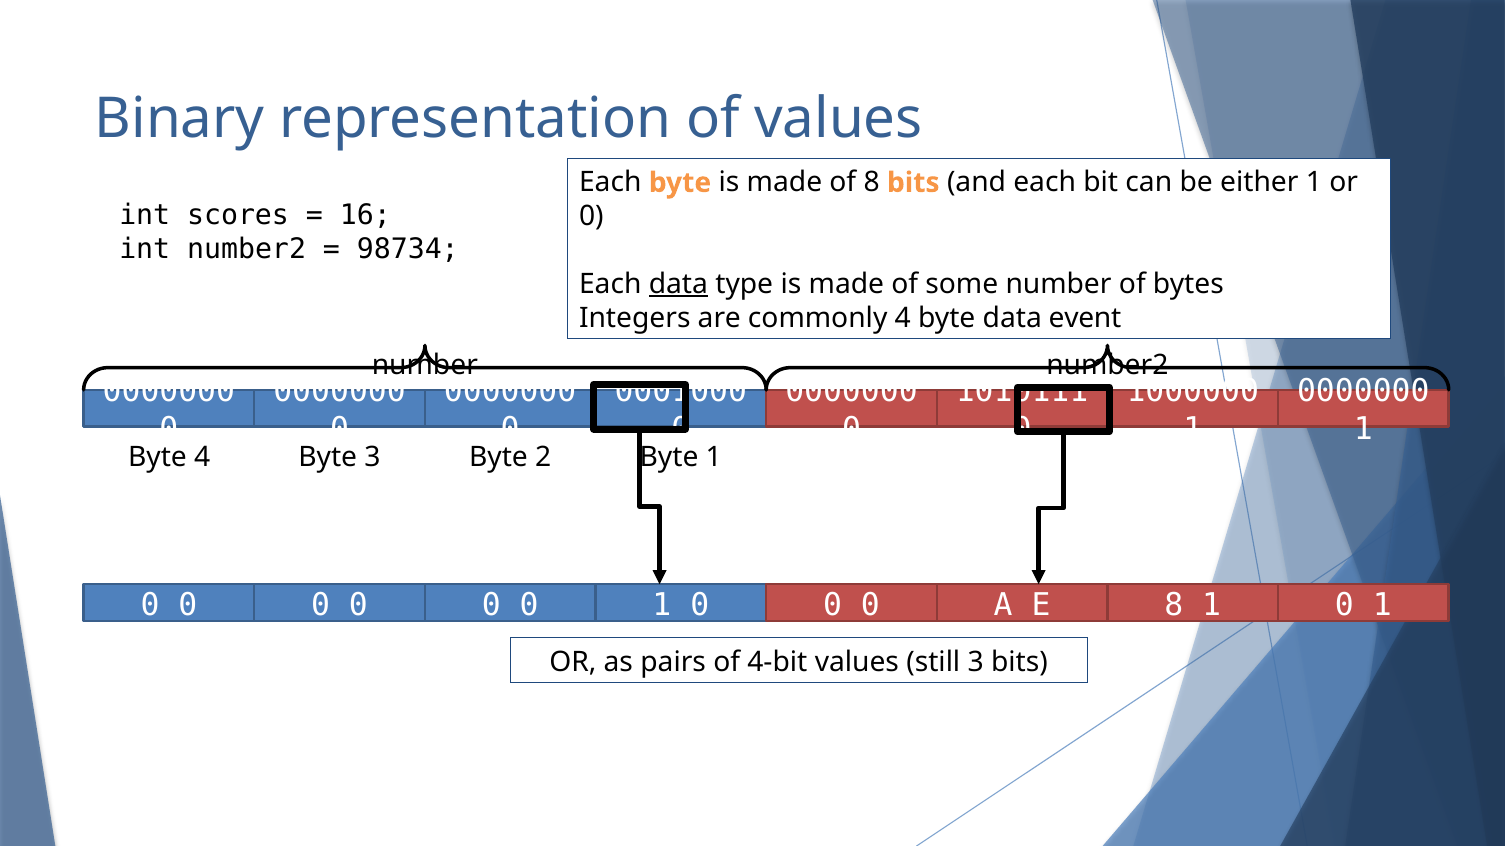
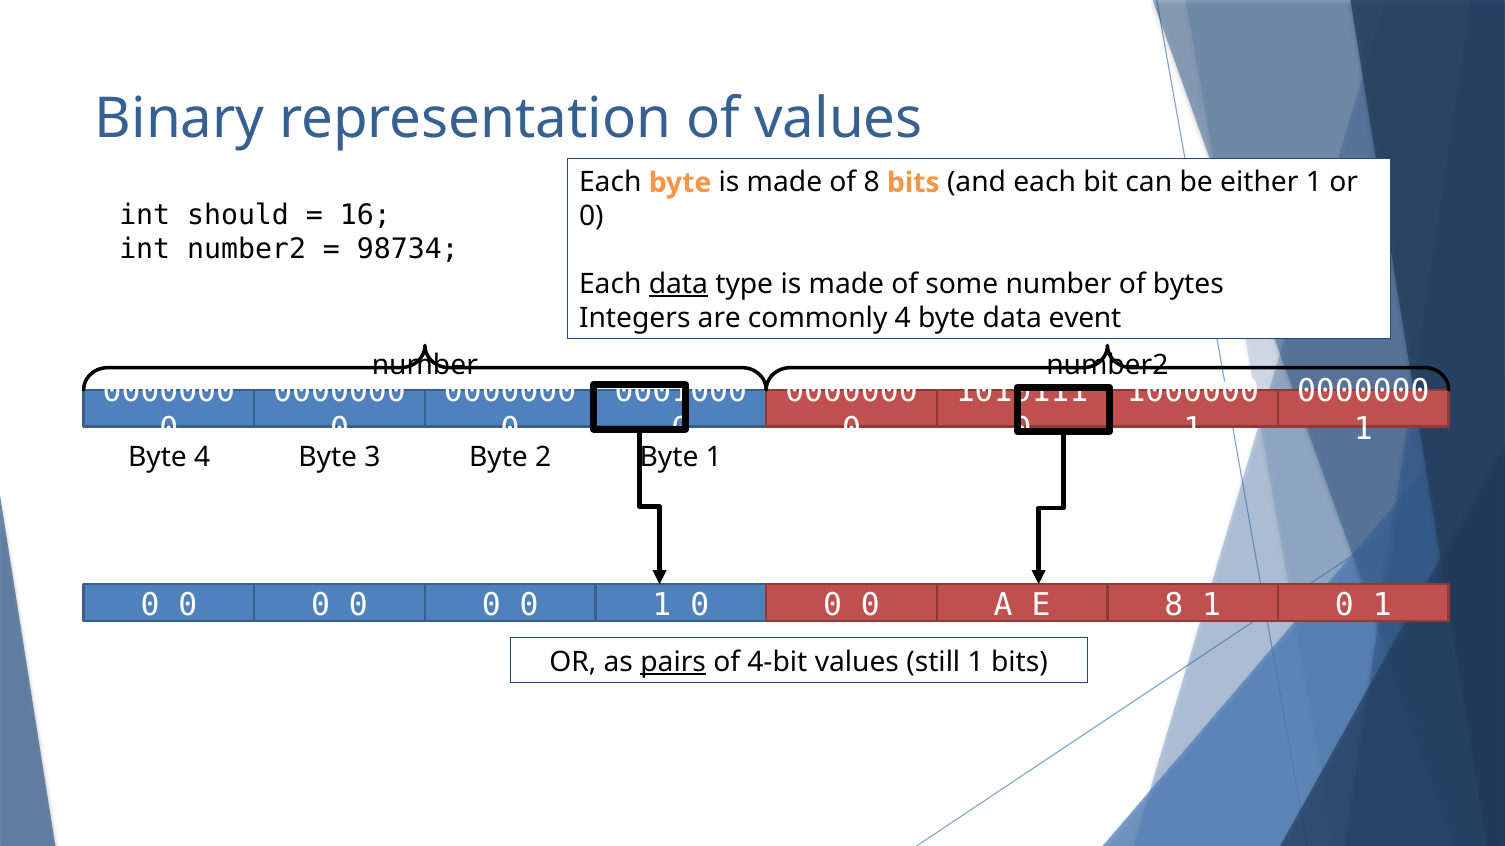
scores: scores -> should (238, 215)
pairs underline: none -> present (673, 662)
still 3: 3 -> 1 (976, 662)
